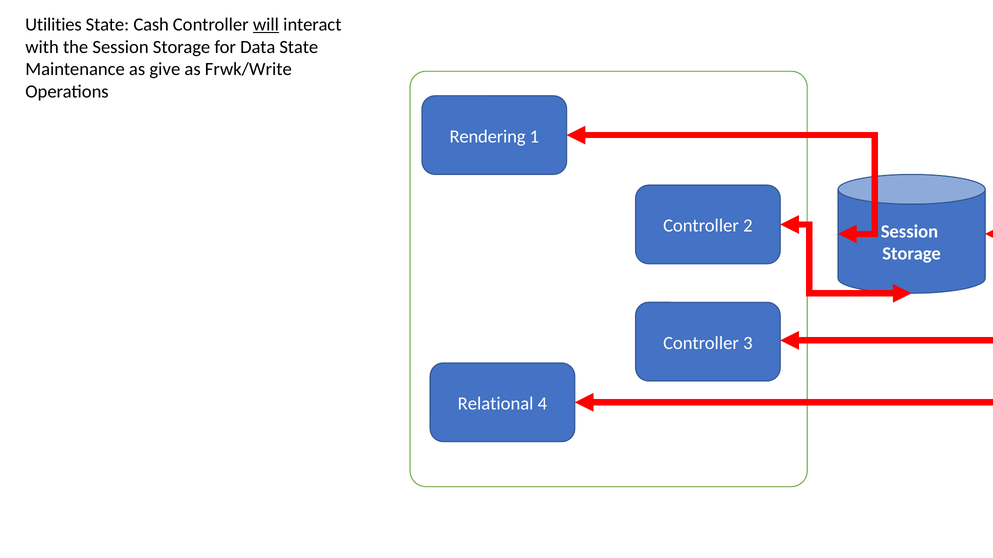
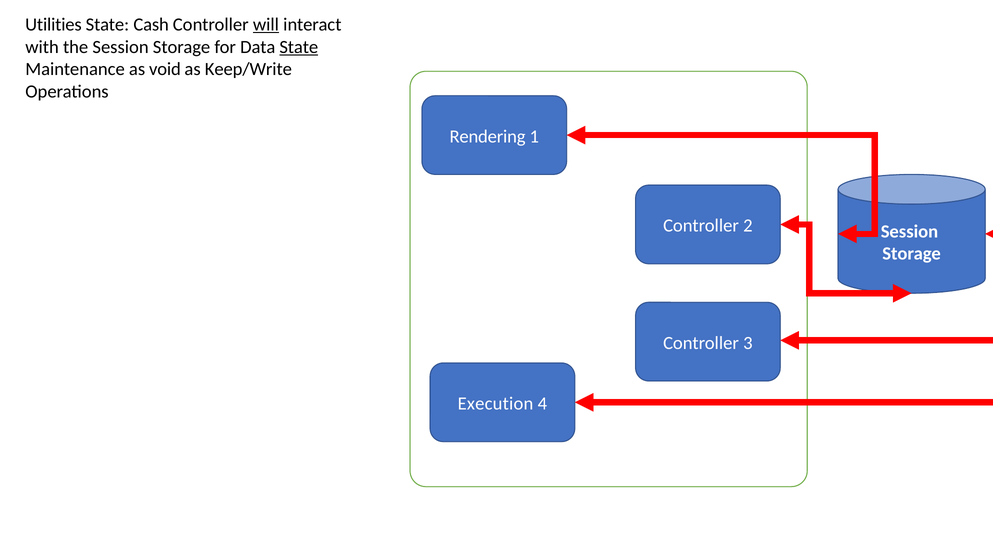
State underline: none -> present (299, 47)
give: give -> void (165, 69)
Frwk/Write: Frwk/Write -> Keep/Write (248, 69)
Relational: Relational -> Execution (495, 404)
